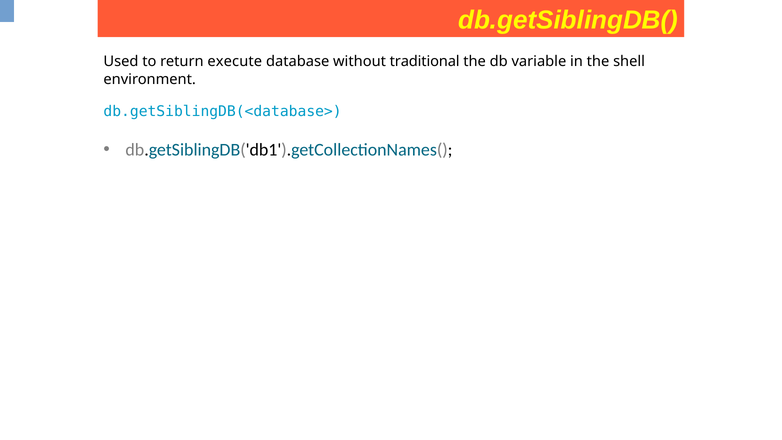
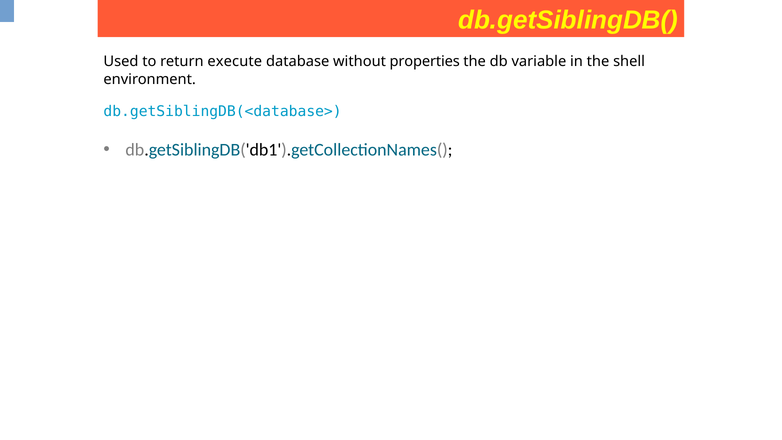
traditional: traditional -> properties (425, 62)
